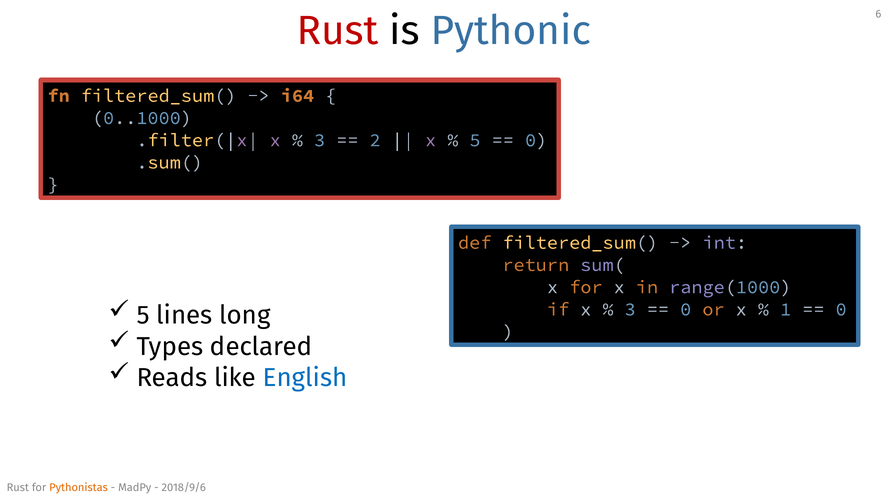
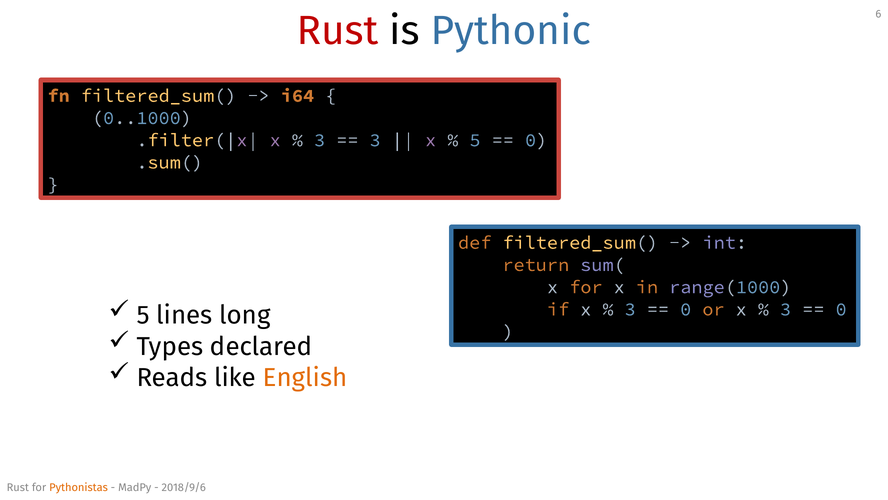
2: 2 -> 3 (375, 140)
1: 1 -> 3 (786, 309)
English colour: blue -> orange (305, 377)
